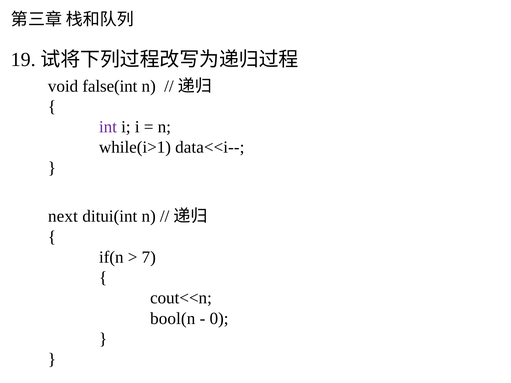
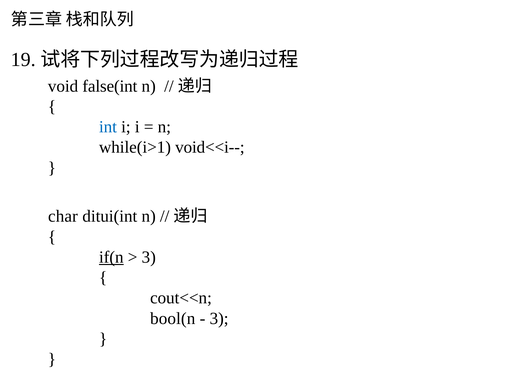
int colour: purple -> blue (108, 127)
data<<i--: data<<i-- -> void<<i-- (210, 147)
next: next -> char (63, 216)
if(n underline: none -> present (111, 257)
7: 7 -> 3 (149, 257)
0: 0 -> 3 (219, 319)
